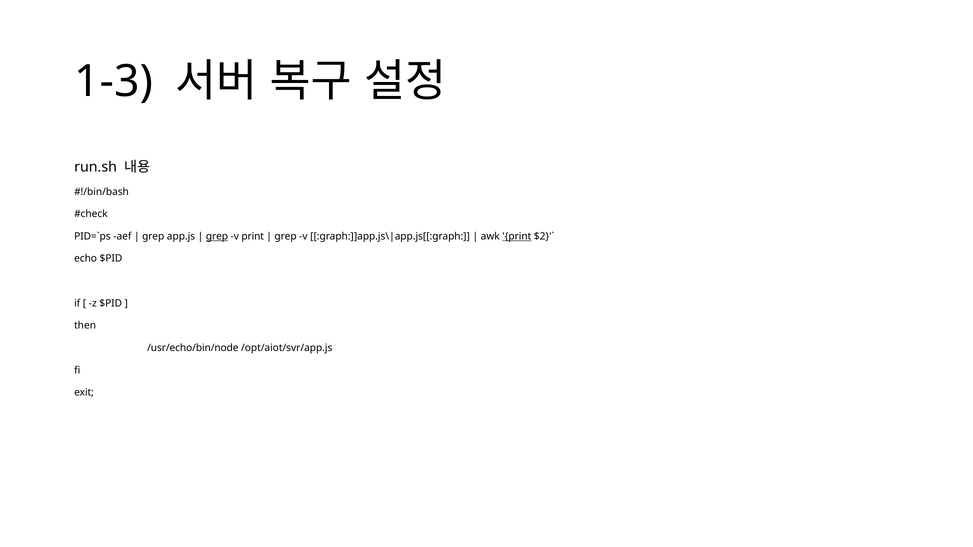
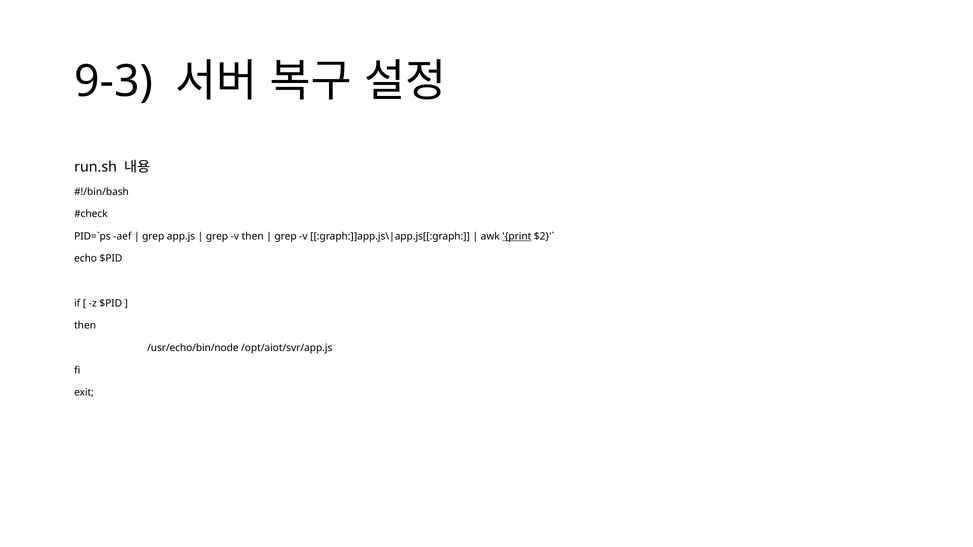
1-3: 1-3 -> 9-3 (114, 82)
grep underline: present -> none (217, 236)
v print: print -> then (253, 236)
